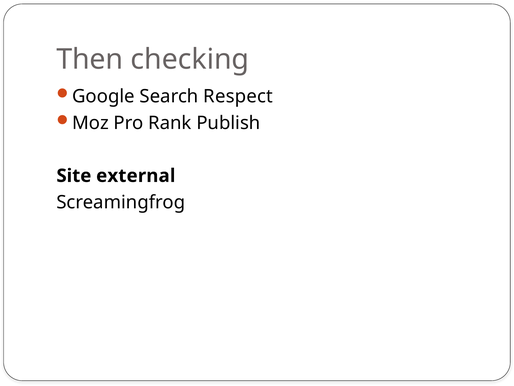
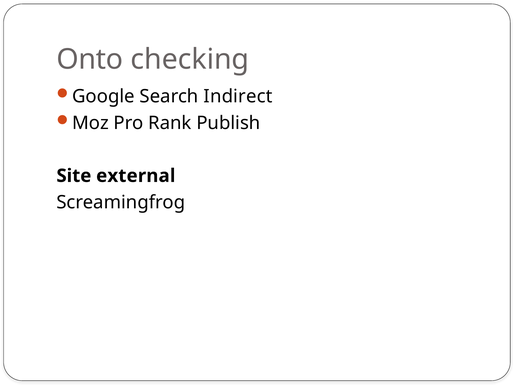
Then: Then -> Onto (90, 59)
Respect: Respect -> Indirect (238, 96)
